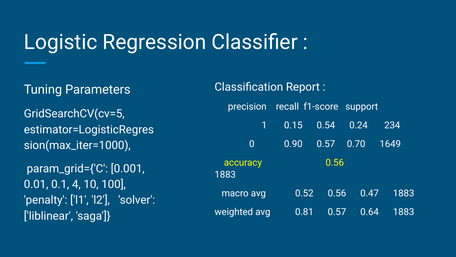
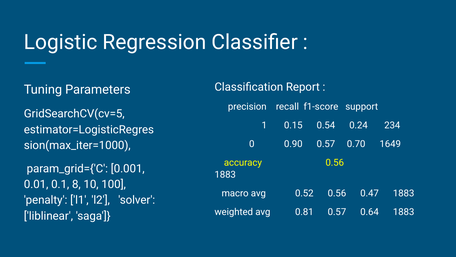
4: 4 -> 8 (76, 184)
